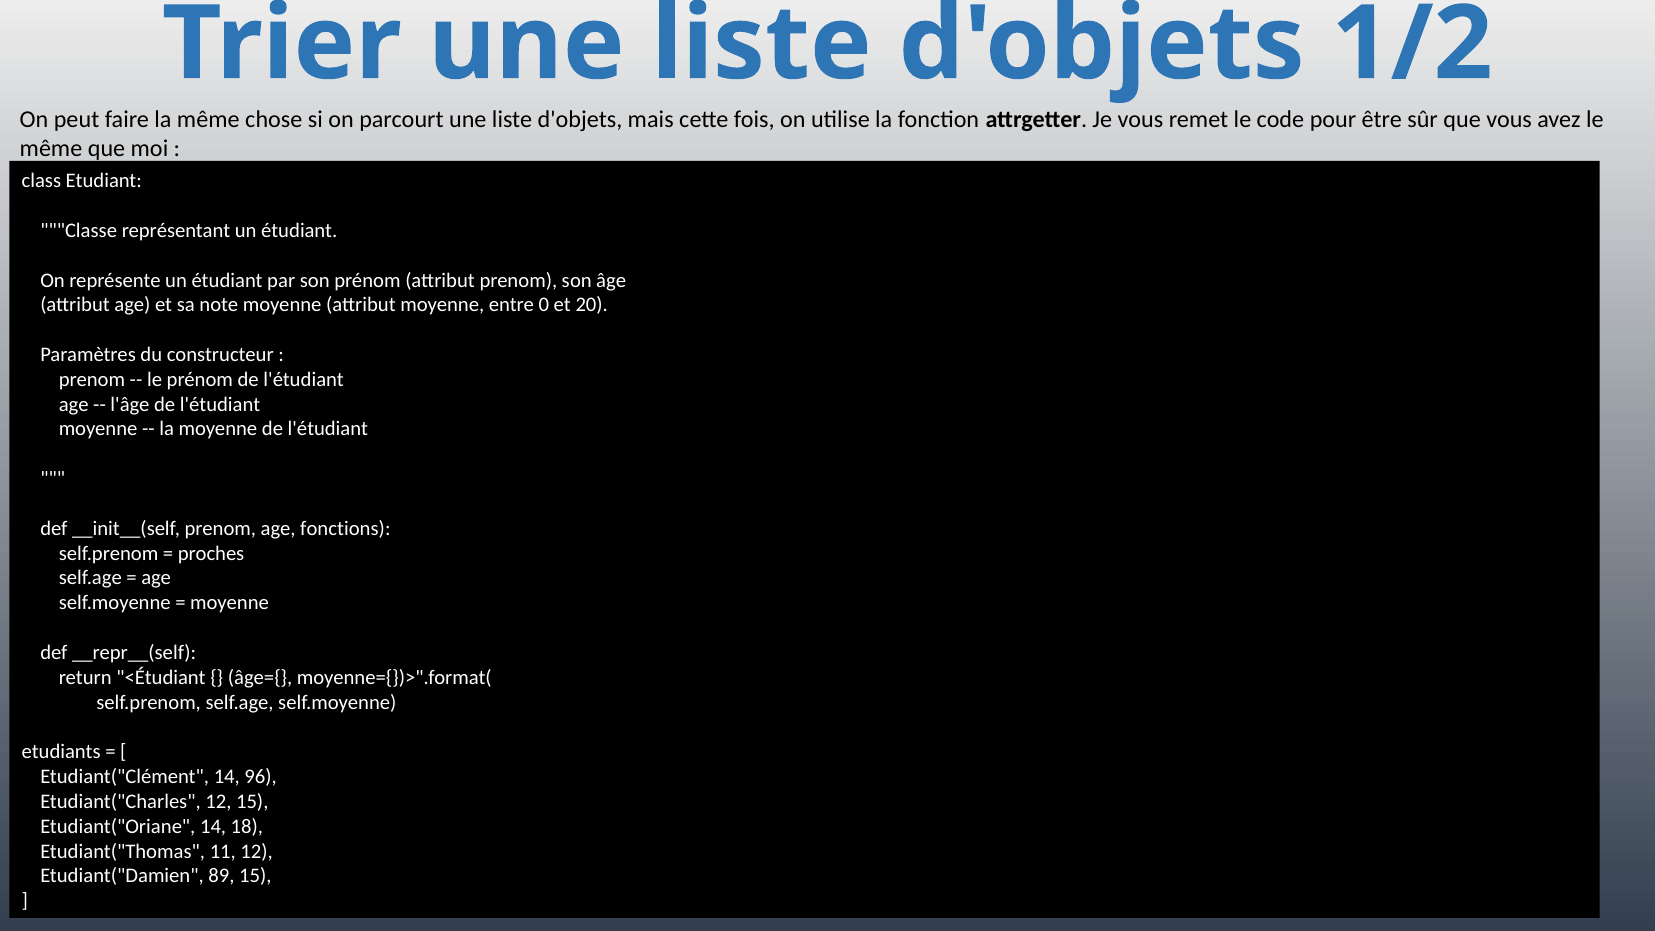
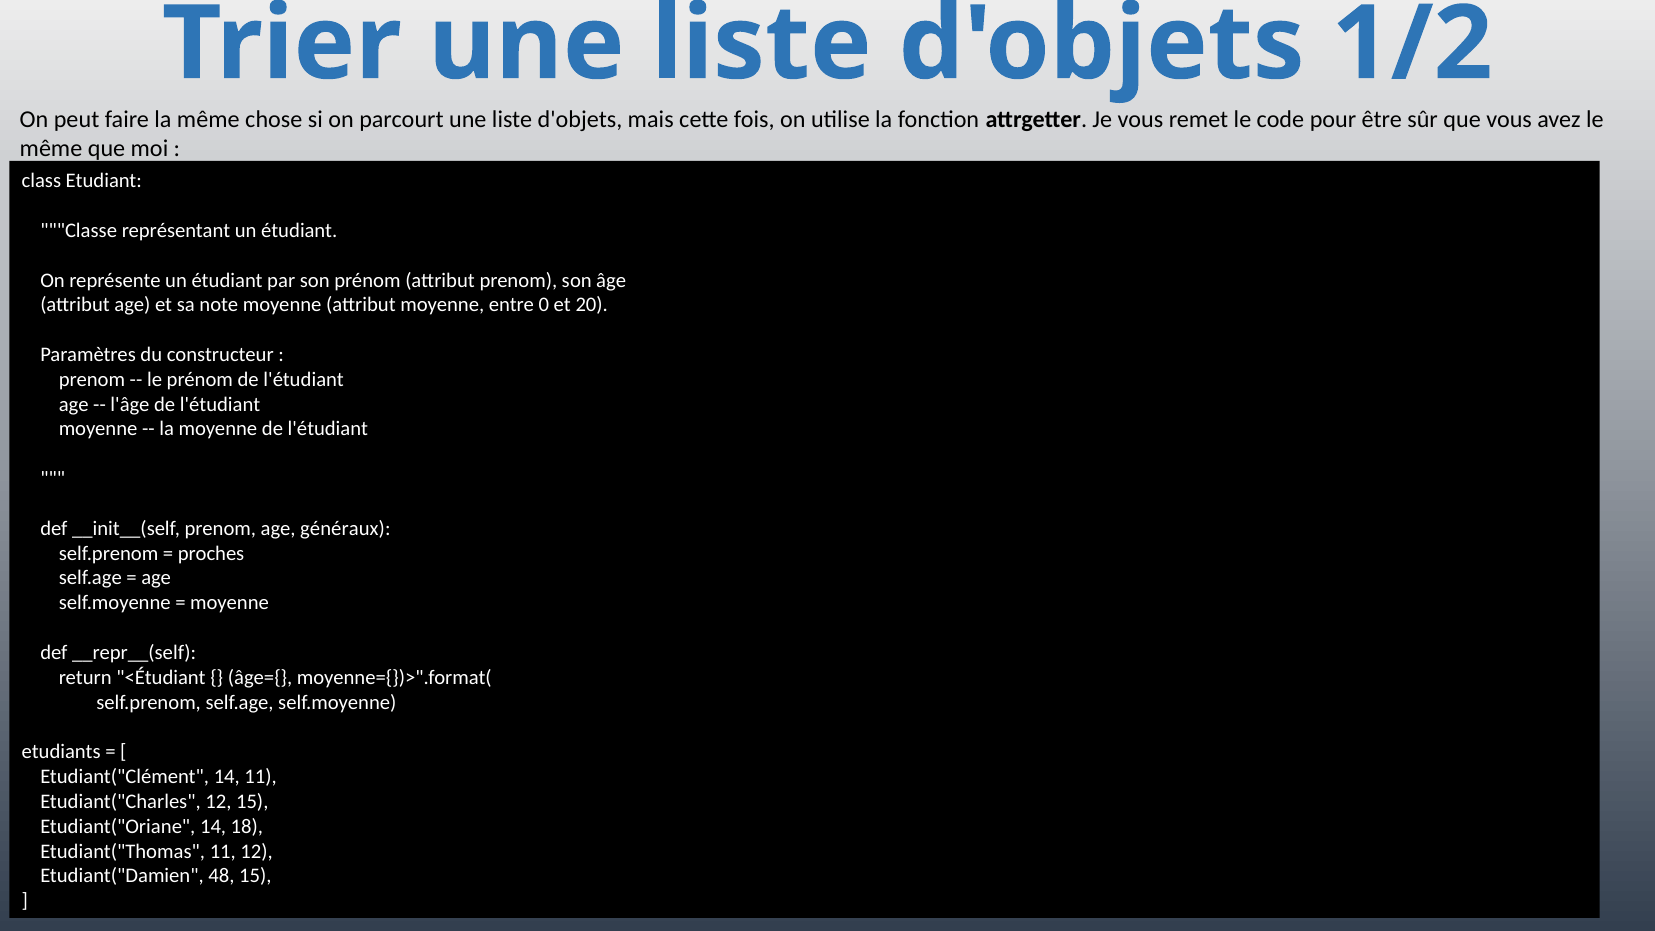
fonctions: fonctions -> généraux (345, 528)
14 96: 96 -> 11 (261, 777)
89: 89 -> 48 (221, 876)
